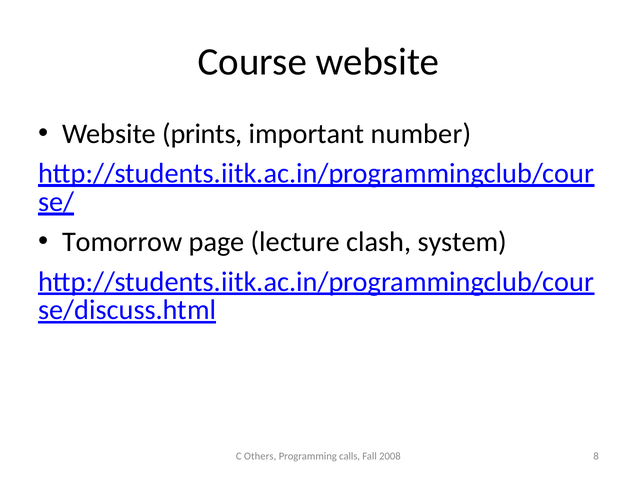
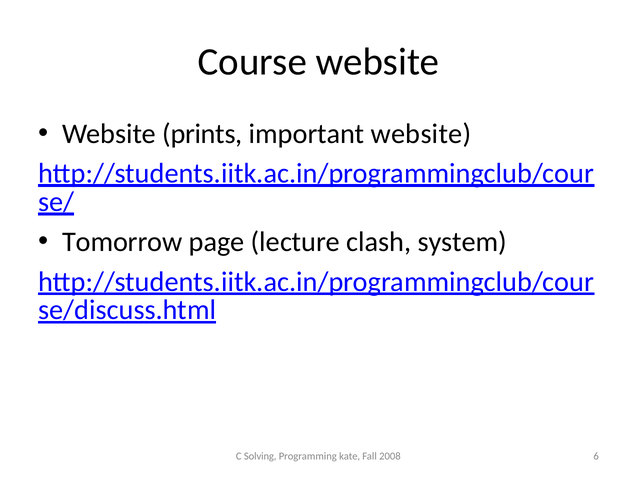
important number: number -> website (421, 134)
Others: Others -> Solving (260, 456)
calls: calls -> kate (350, 456)
8: 8 -> 6 (596, 456)
